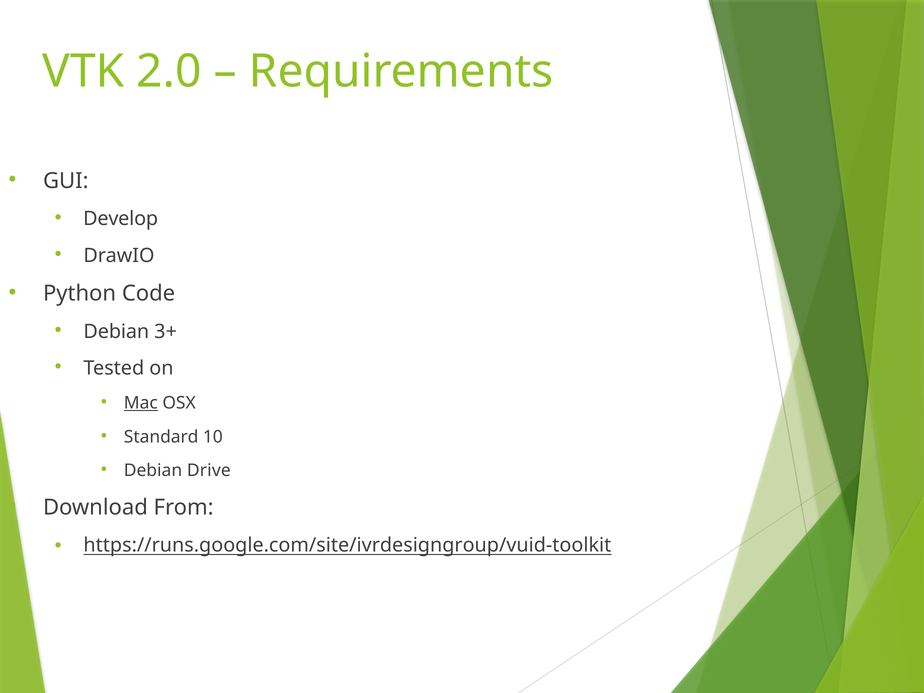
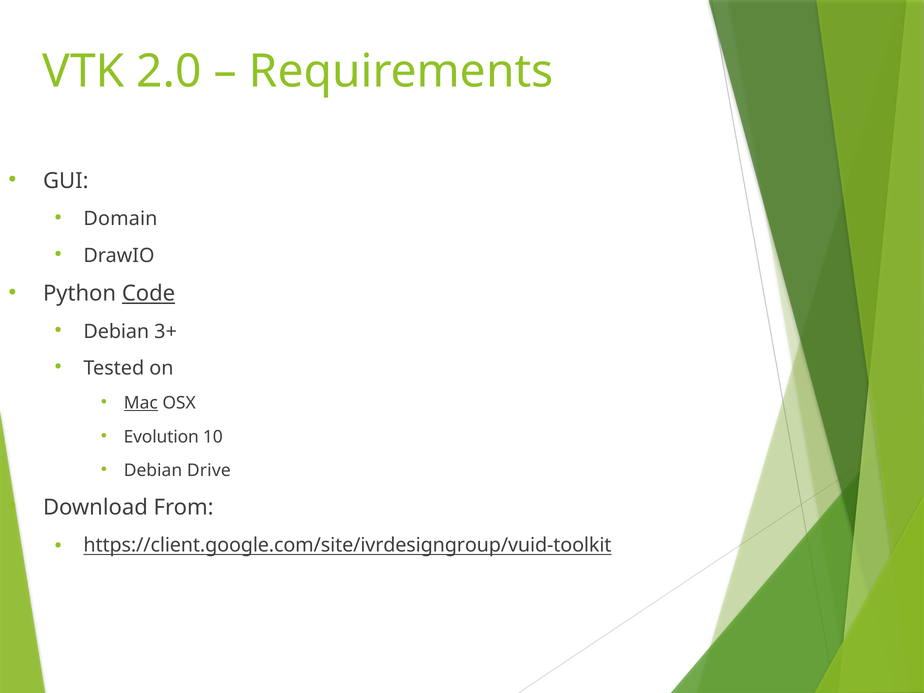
Develop: Develop -> Domain (120, 219)
Code underline: none -> present (149, 294)
Standard: Standard -> Evolution (161, 437)
https://runs.google.com/site/ivrdesigngroup/vuid-toolkit: https://runs.google.com/site/ivrdesigngroup/vuid-toolkit -> https://client.google.com/site/ivrdesigngroup/vuid-toolkit (347, 545)
